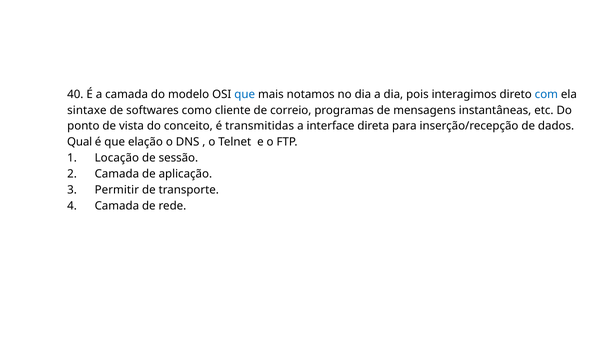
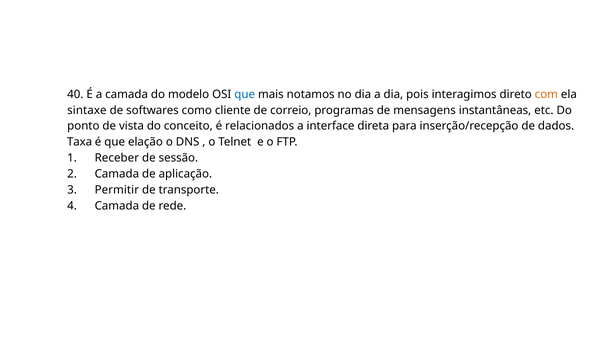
com colour: blue -> orange (546, 94)
transmitidas: transmitidas -> relacionados (260, 126)
Qual: Qual -> Taxa (80, 142)
Locação: Locação -> Receber (117, 158)
